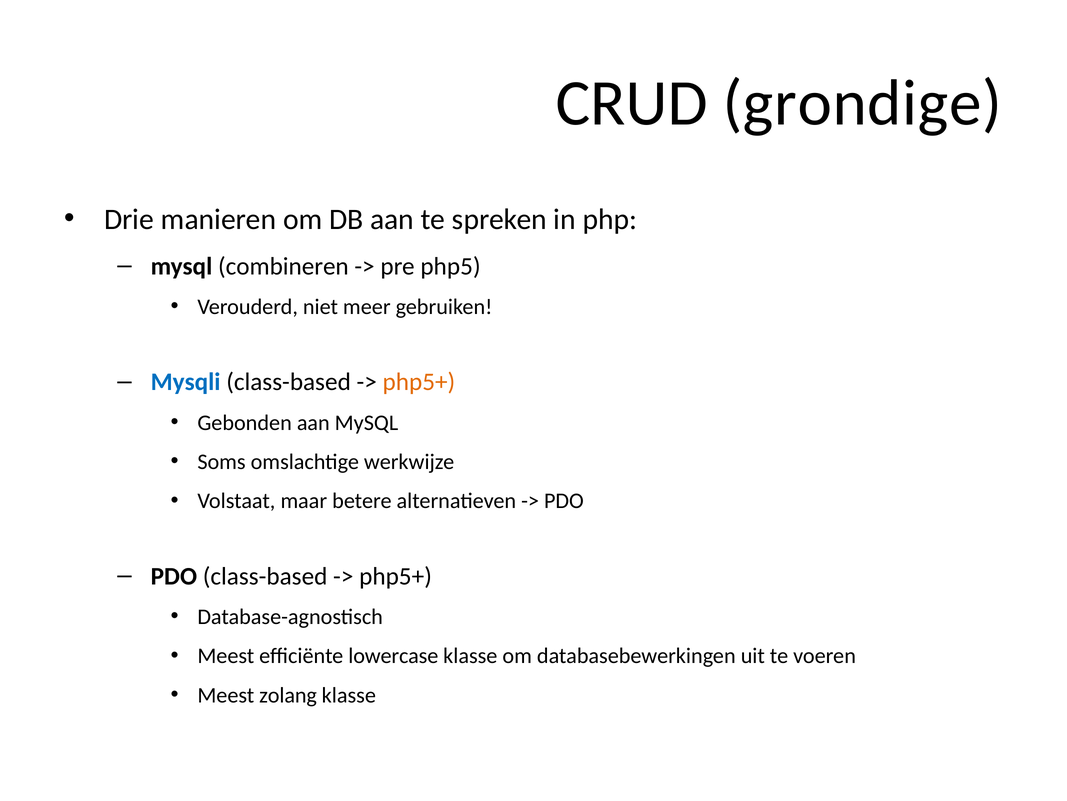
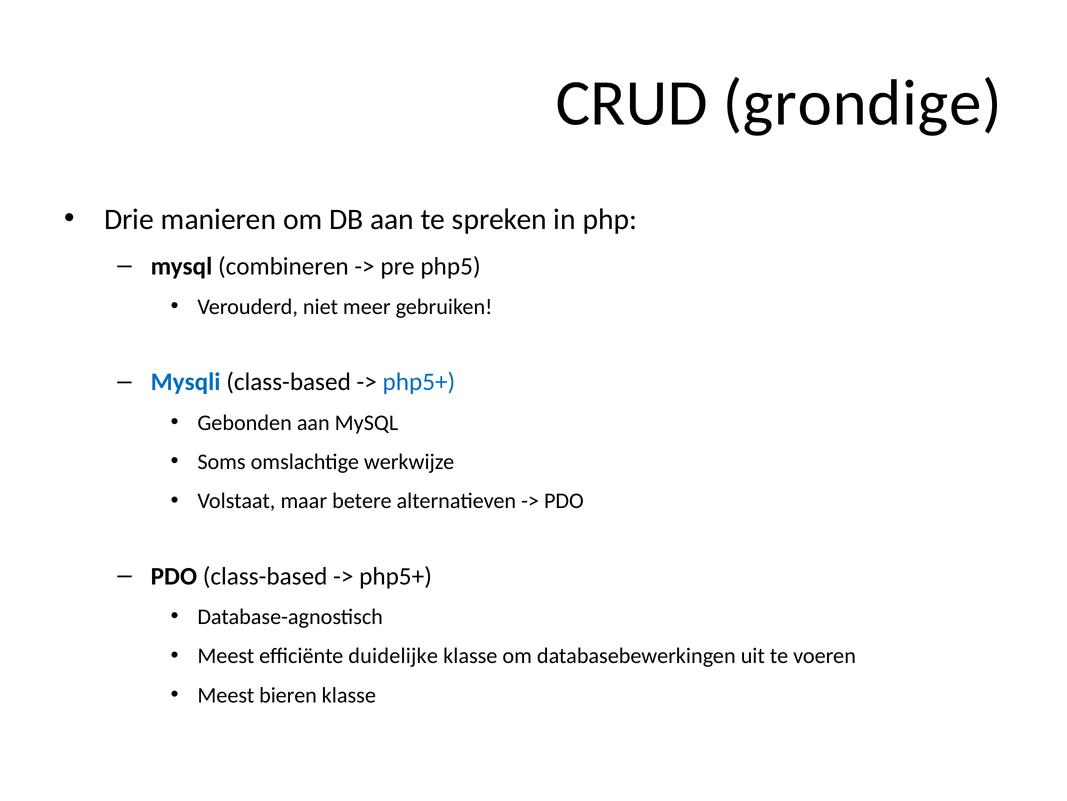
php5+ colour: orange -> blue (419, 382)
lowercase: lowercase -> duidelijke (393, 655)
zolang: zolang -> bieren (288, 695)
